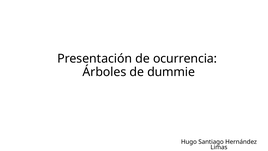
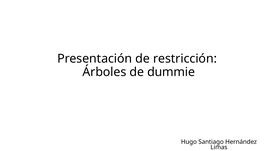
ocurrencia: ocurrencia -> restricción (185, 59)
